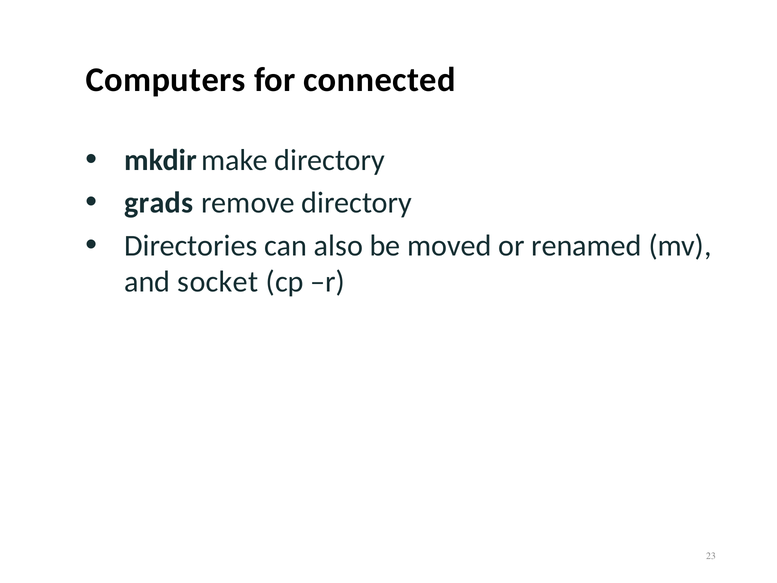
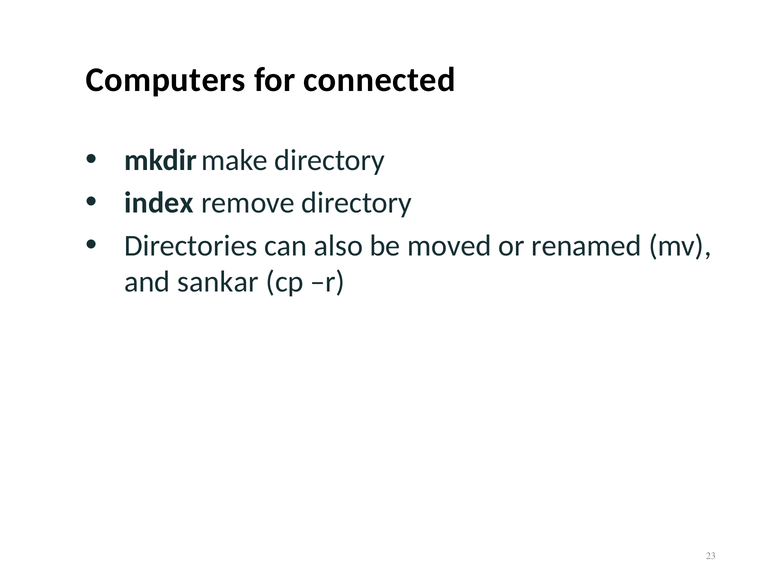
grads: grads -> index (159, 203)
socket: socket -> sankar (218, 282)
